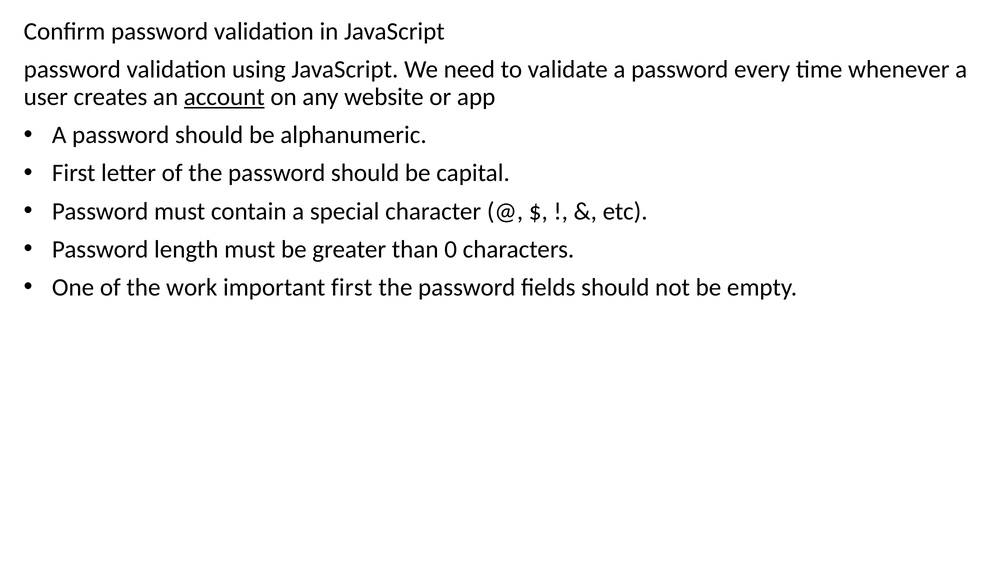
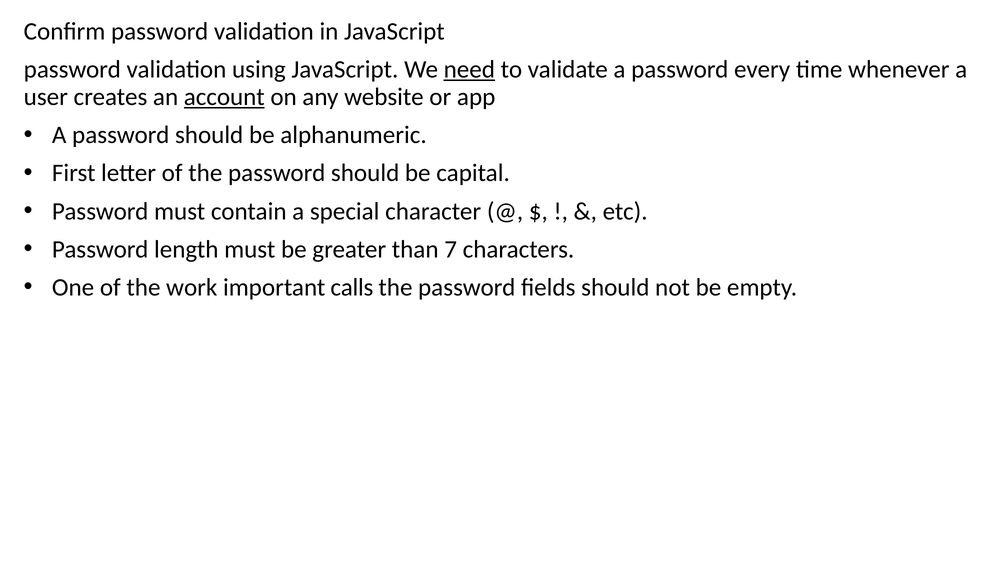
need underline: none -> present (469, 69)
0: 0 -> 7 (451, 249)
important first: first -> calls (352, 287)
